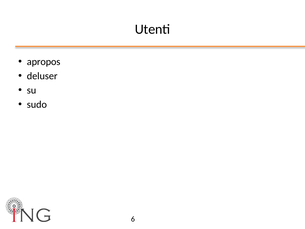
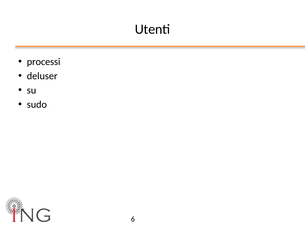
apropos: apropos -> processi (44, 62)
